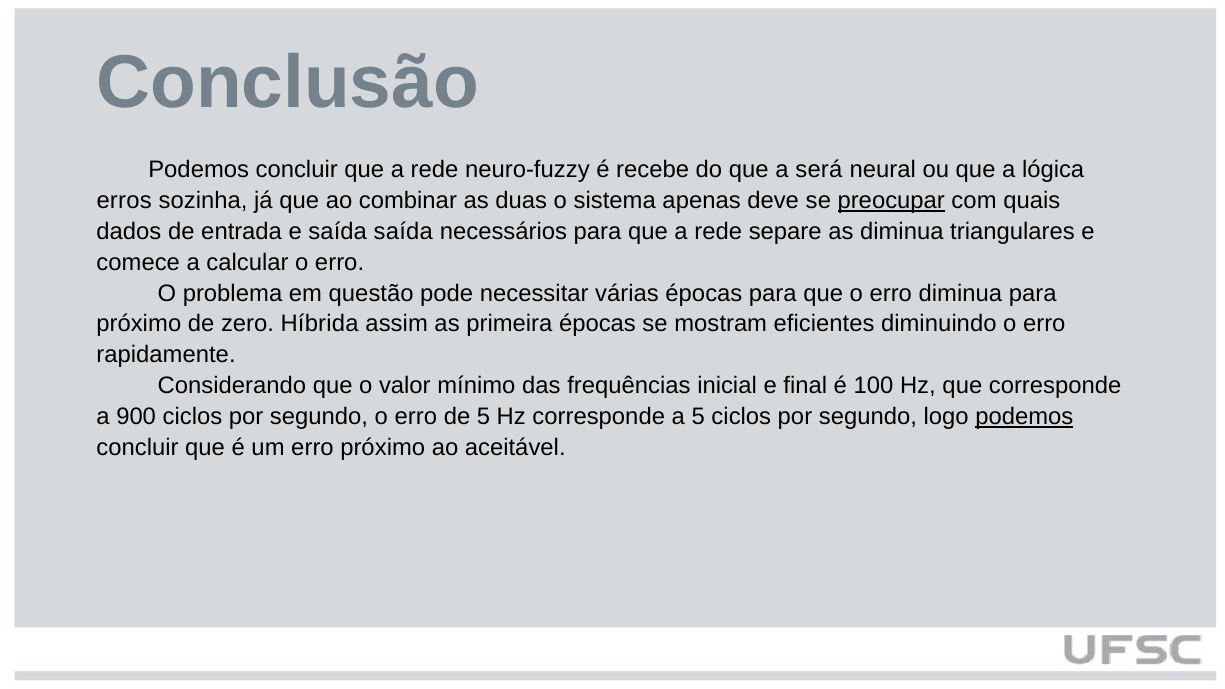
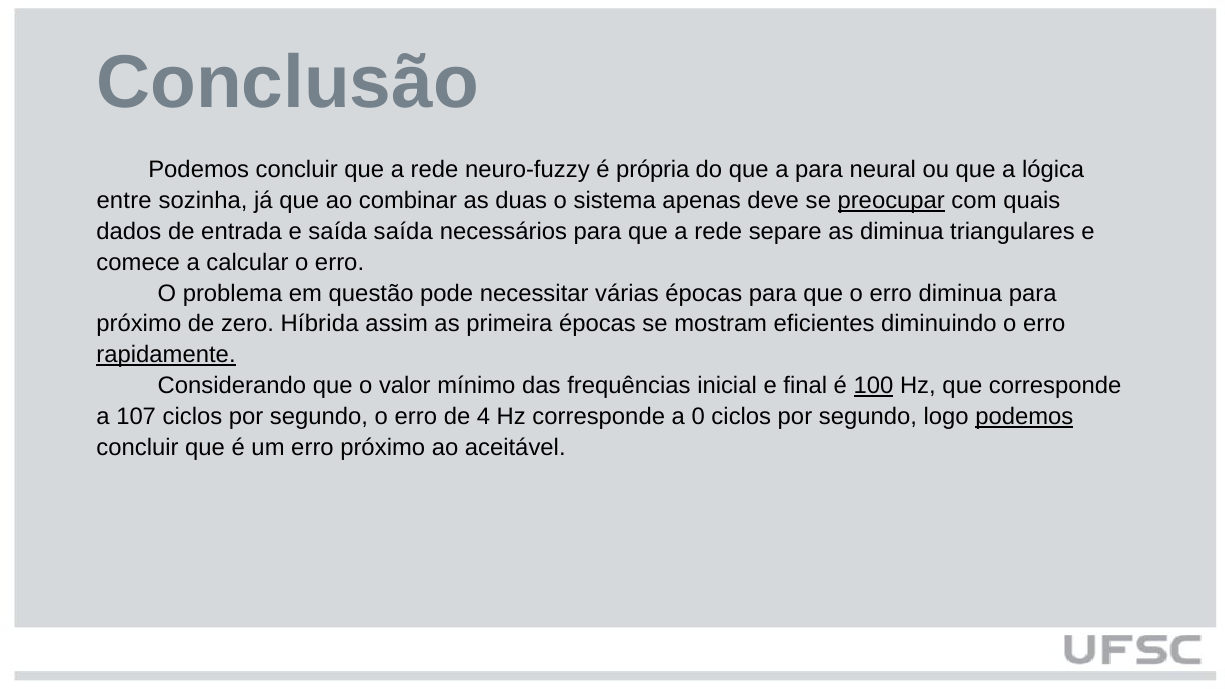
recebe: recebe -> própria (653, 170)
a será: será -> para (819, 170)
erros: erros -> entre (124, 201)
rapidamente underline: none -> present (166, 355)
100 underline: none -> present (873, 386)
900: 900 -> 107 (136, 417)
de 5: 5 -> 4 (483, 417)
a 5: 5 -> 0 (698, 417)
